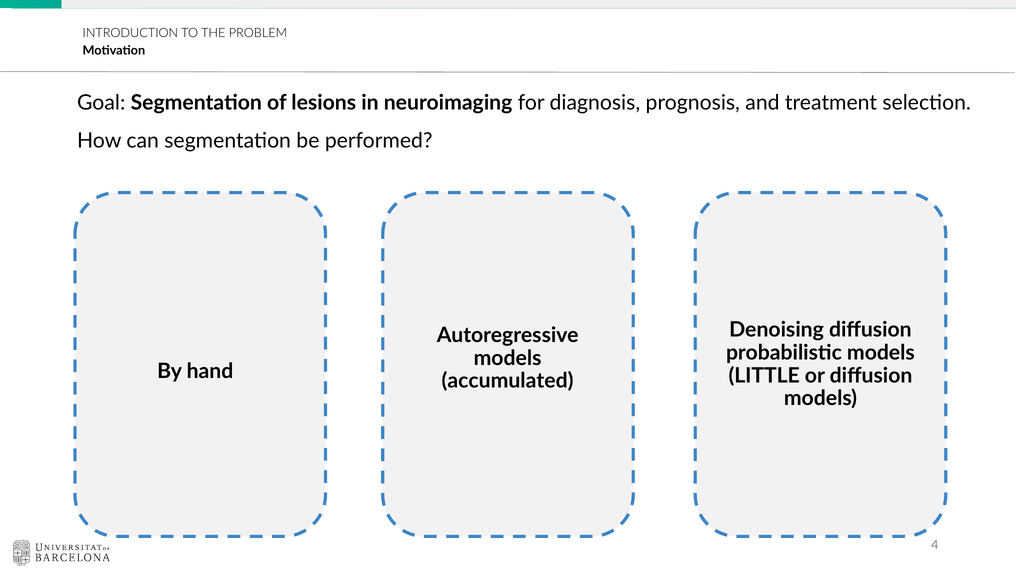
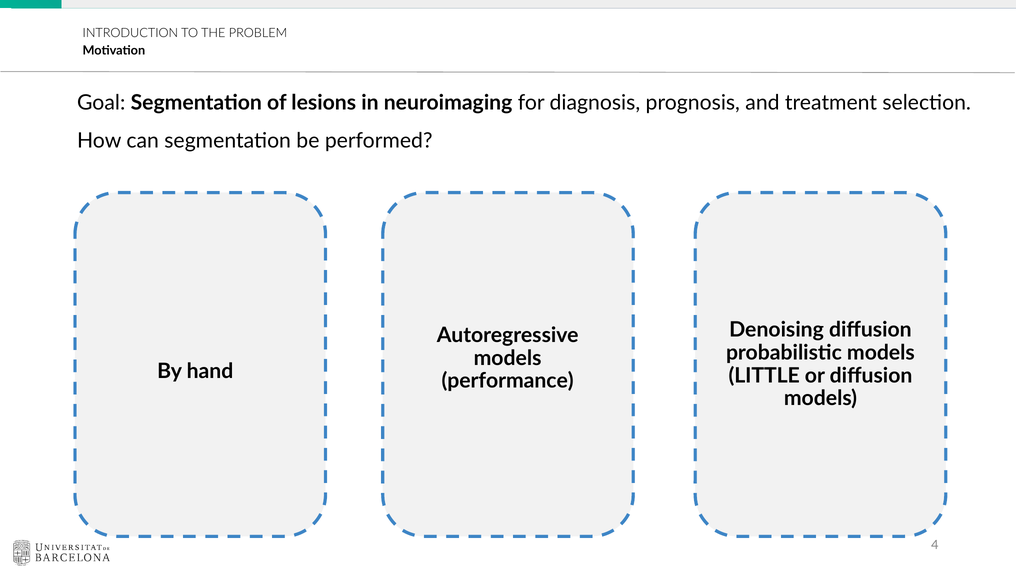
accumulated: accumulated -> performance (508, 381)
